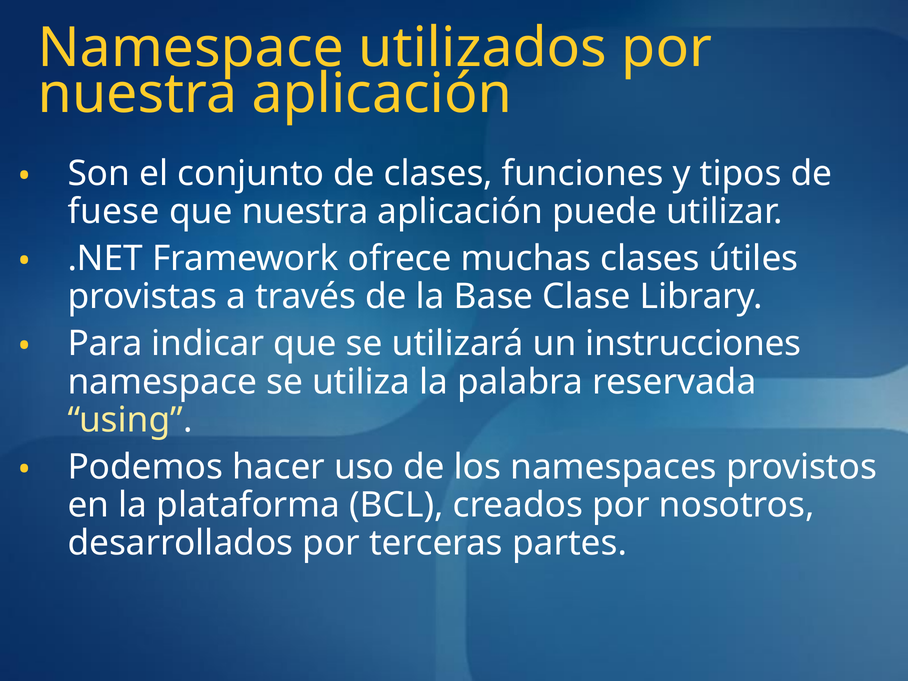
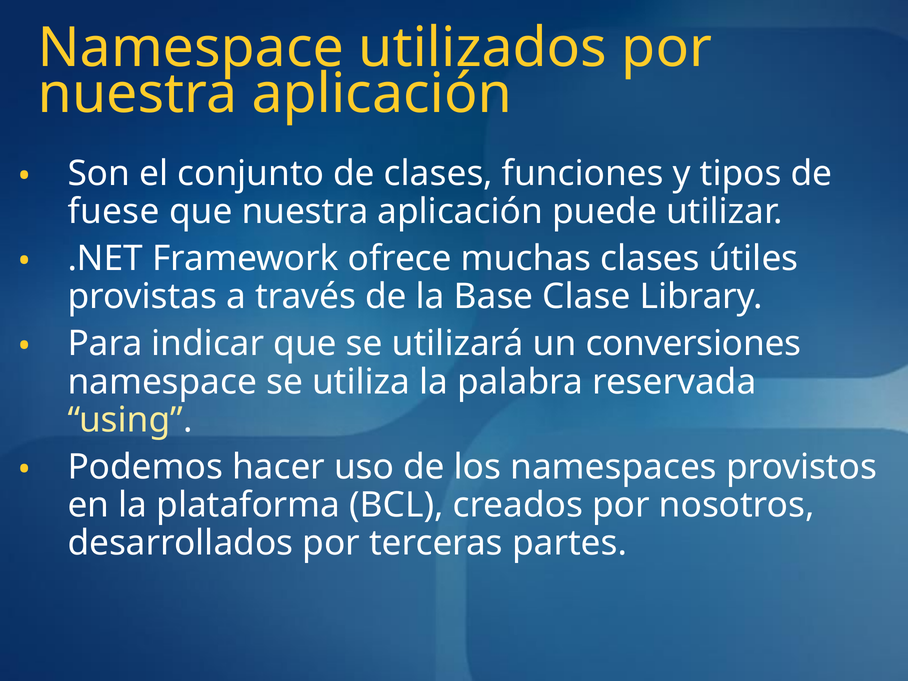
instrucciones: instrucciones -> conversiones (693, 344)
